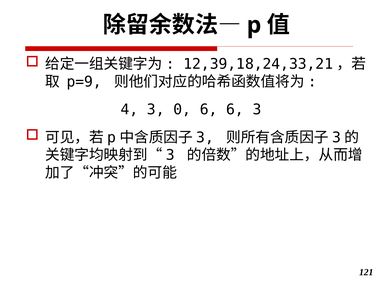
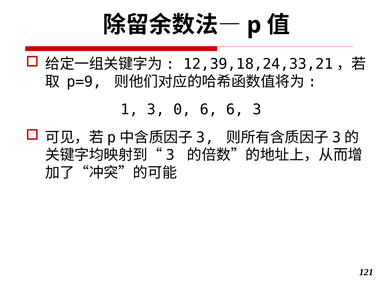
4: 4 -> 1 (129, 109)
